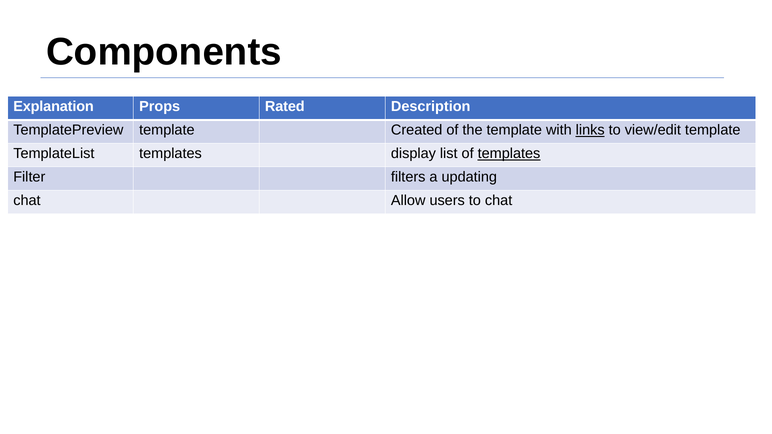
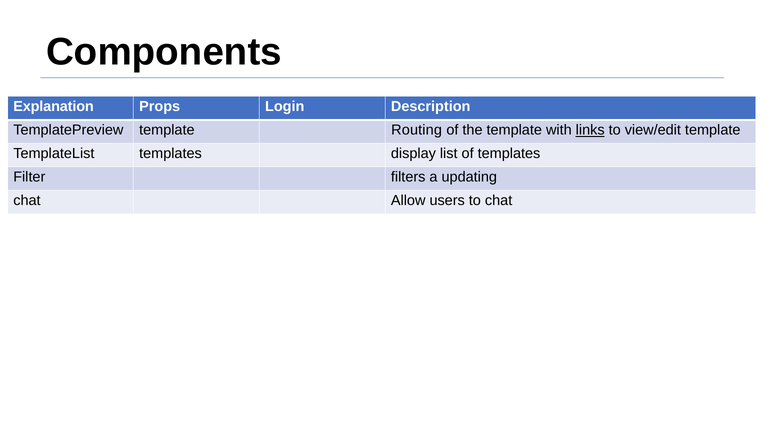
Rated: Rated -> Login (285, 107)
Created: Created -> Routing (417, 130)
templates underline: present -> none (509, 154)
